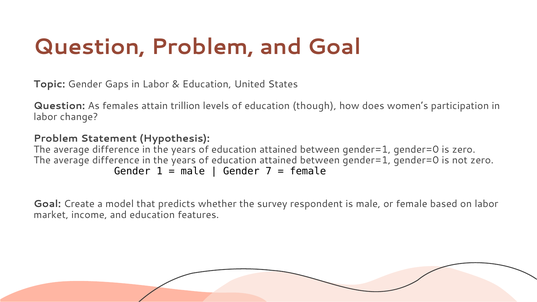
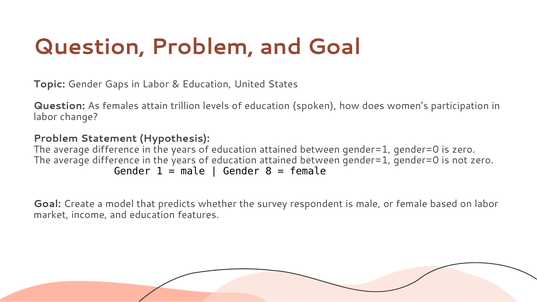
though: though -> spoken (315, 106)
7: 7 -> 8 (269, 171)
